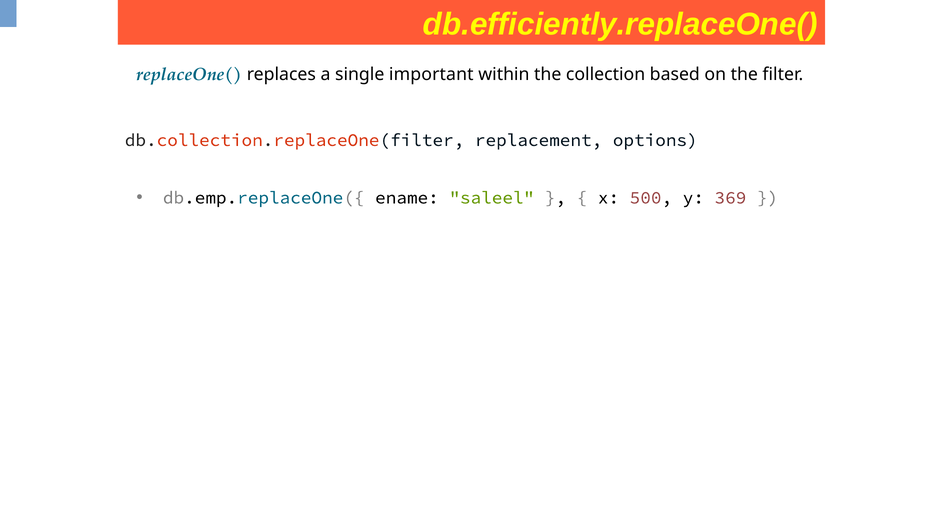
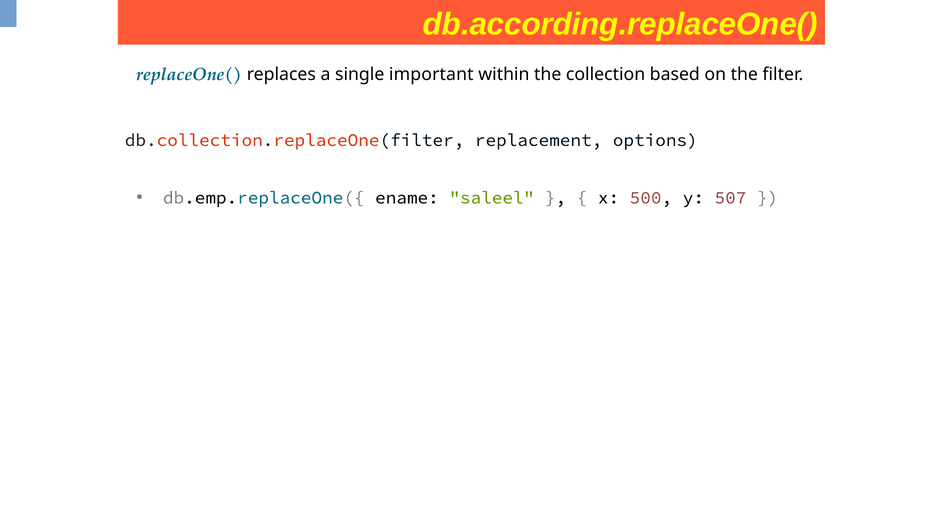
db.efficiently.replaceOne(: db.efficiently.replaceOne( -> db.according.replaceOne( (620, 25)
369: 369 -> 507 (730, 197)
